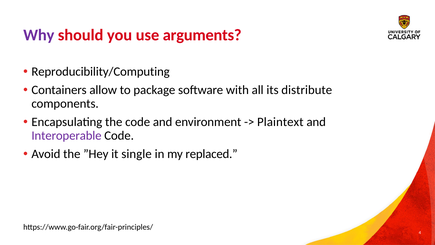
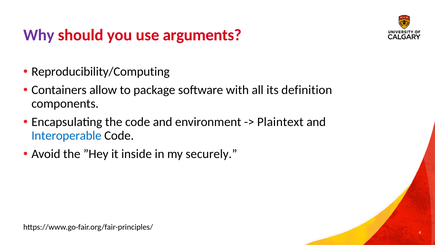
distribute: distribute -> definition (307, 90)
Interoperable colour: purple -> blue (66, 136)
single: single -> inside (137, 154)
replaced: replaced -> securely (211, 154)
